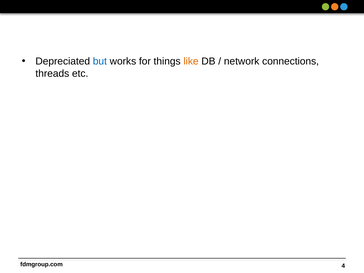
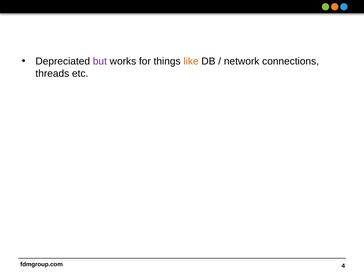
but colour: blue -> purple (100, 61)
